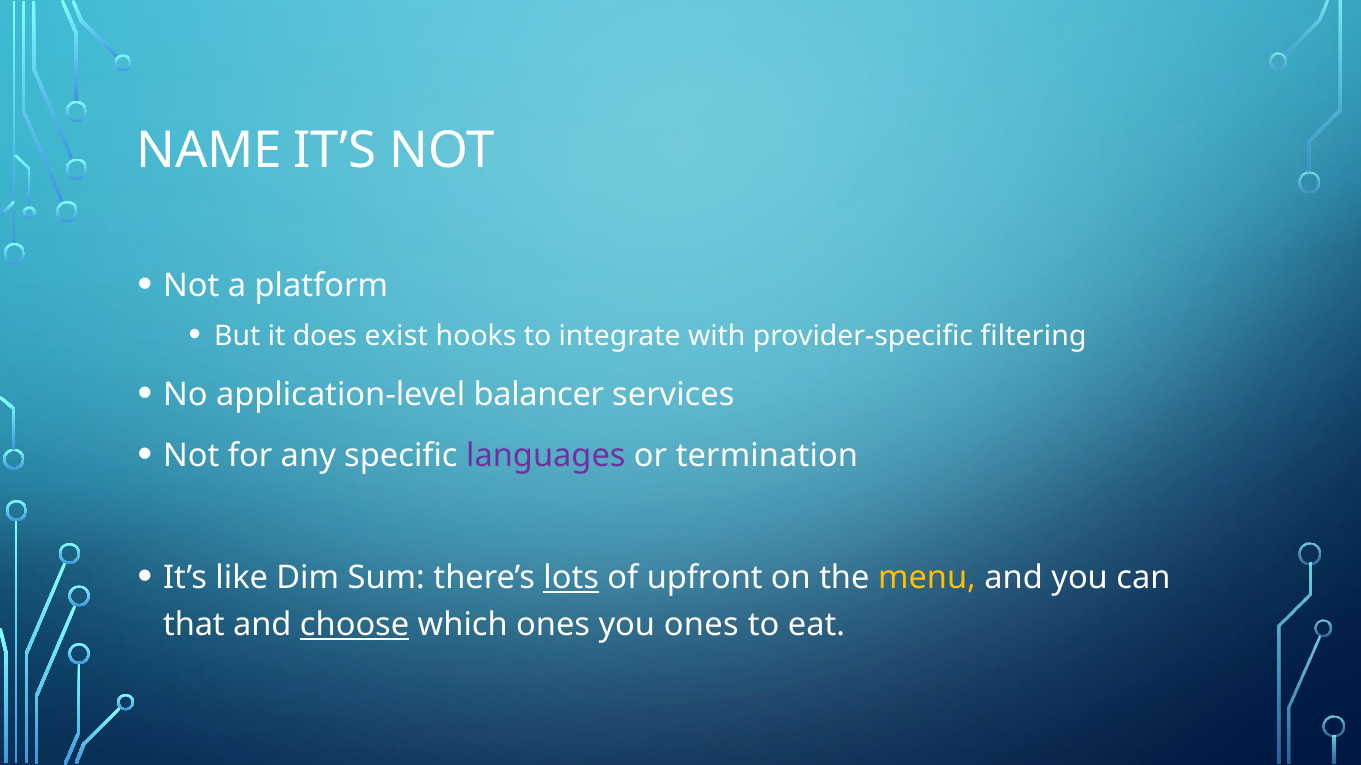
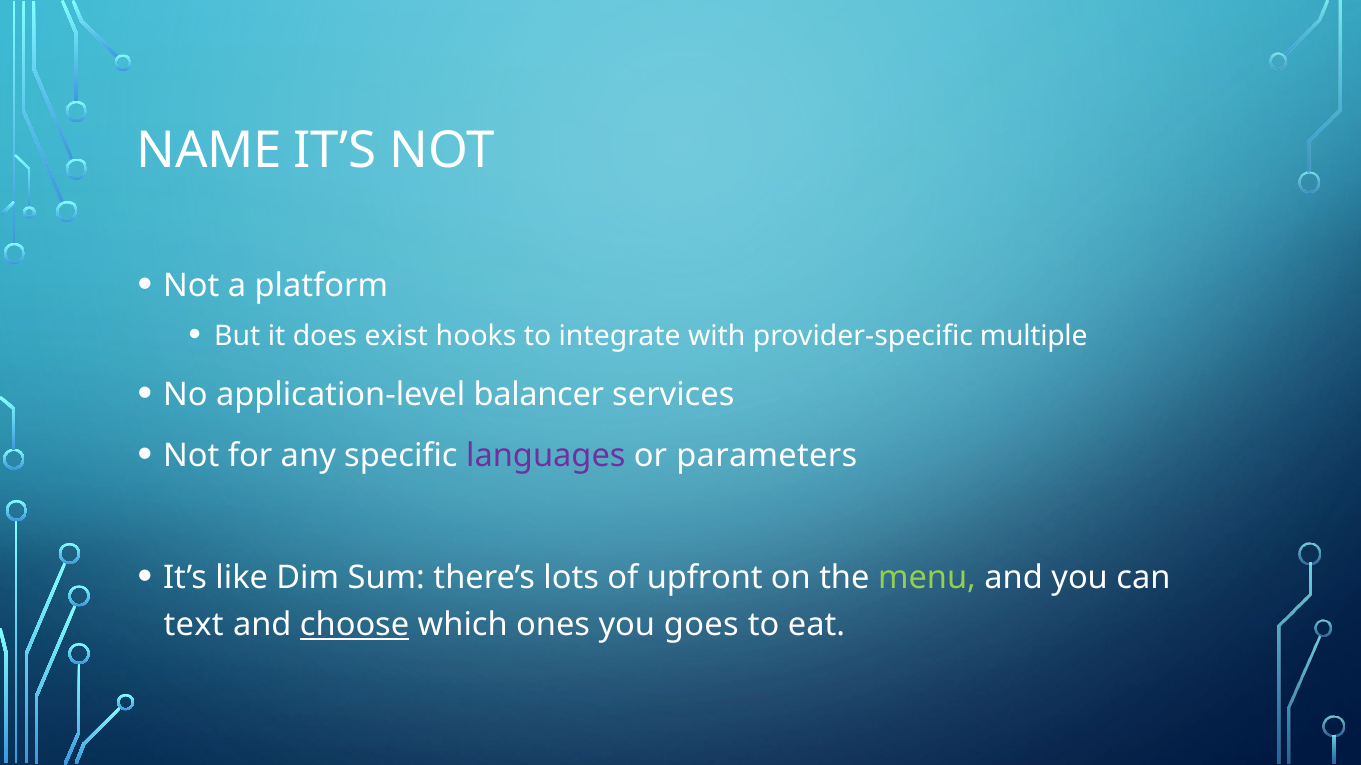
filtering: filtering -> multiple (1034, 336)
termination: termination -> parameters (767, 456)
lots underline: present -> none (571, 578)
menu colour: yellow -> light green (927, 578)
that: that -> text (194, 625)
you ones: ones -> goes (701, 625)
